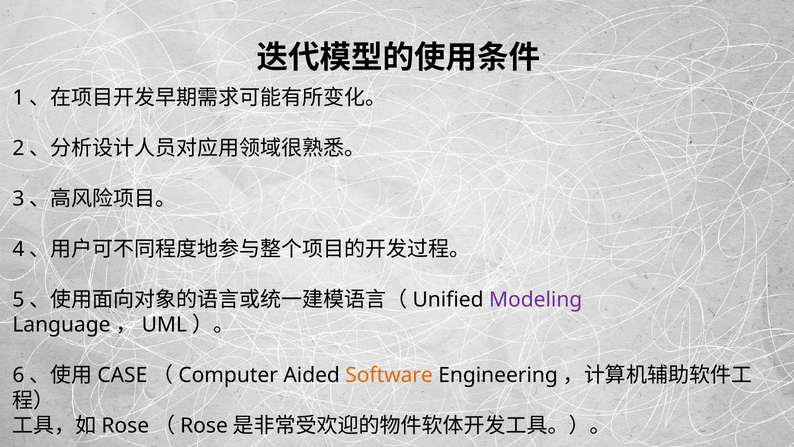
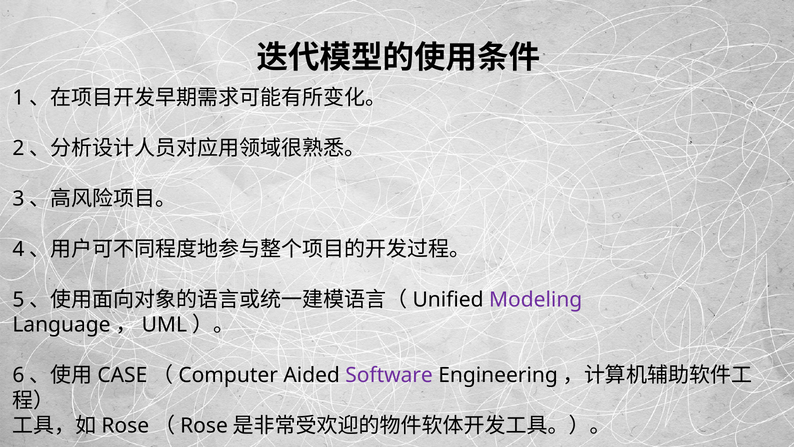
Software colour: orange -> purple (389, 375)
